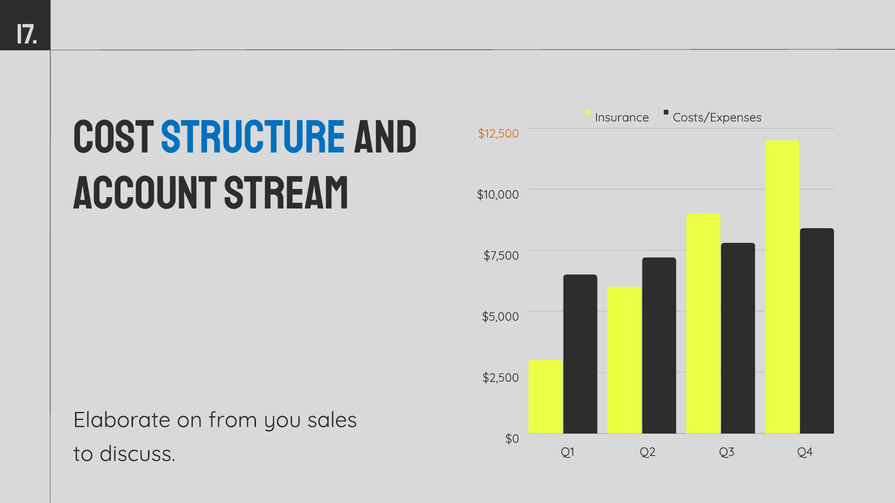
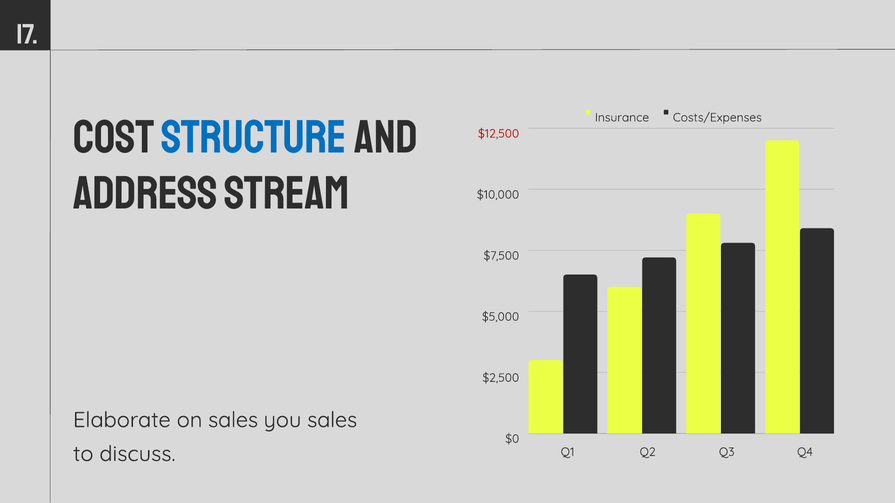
$12,500 colour: orange -> red (499, 134)
Account: Account -> Address (145, 193)
on from: from -> sales (233, 420)
